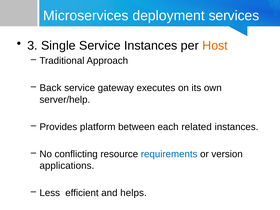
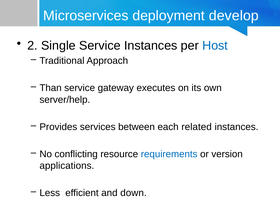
services: services -> develop (234, 16)
3: 3 -> 2 (32, 46)
Host colour: orange -> blue (215, 46)
Back: Back -> Than (51, 88)
platform: platform -> services (98, 127)
helps: helps -> down (134, 193)
